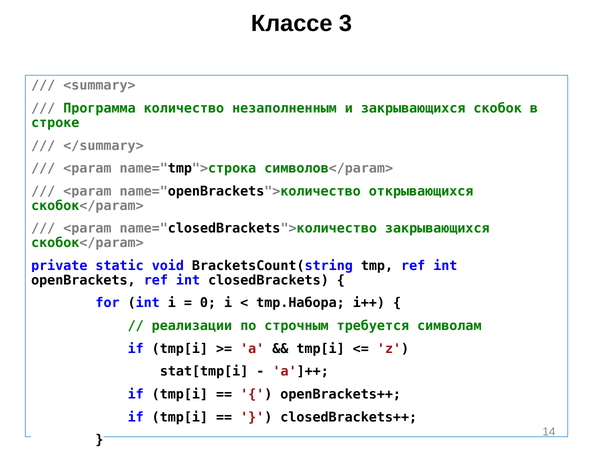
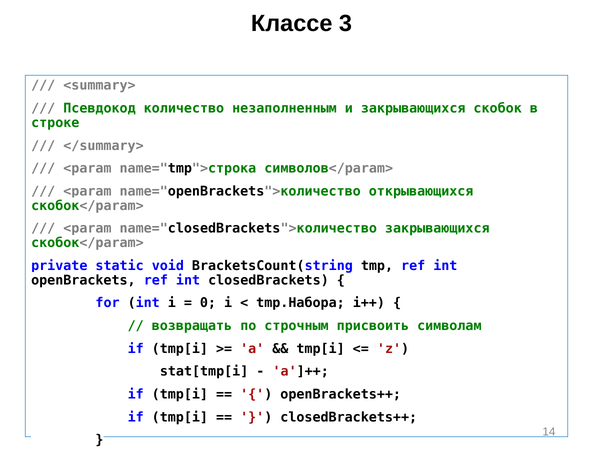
Программа: Программа -> Псевдокод (100, 108)
реализации: реализации -> возвращать (192, 326)
требуется: требуется -> присвоить (373, 326)
